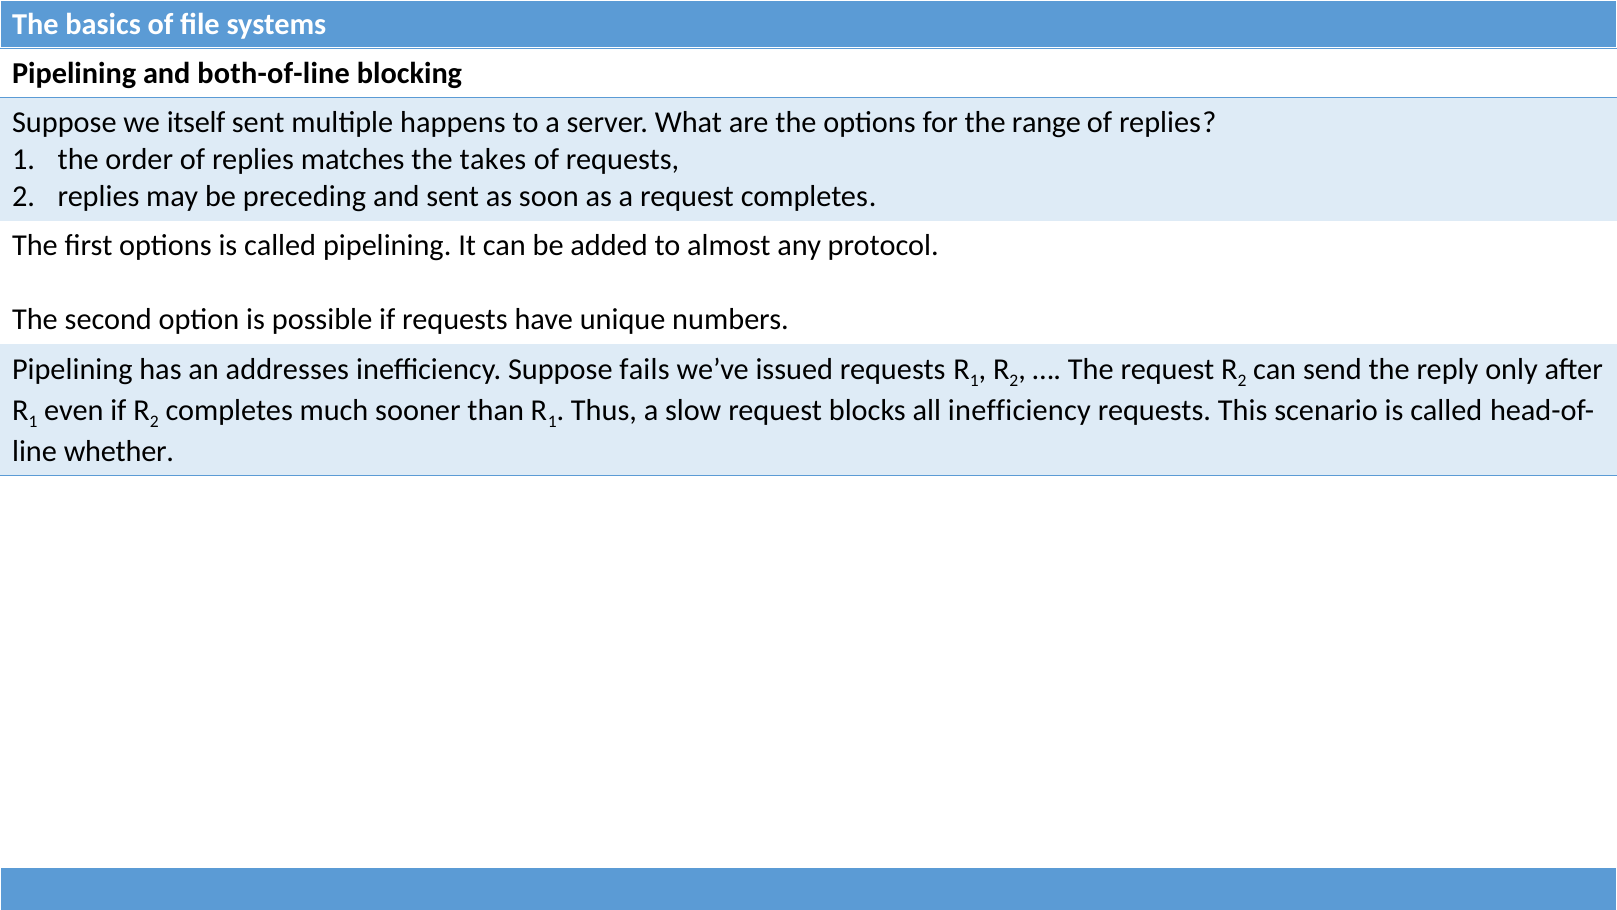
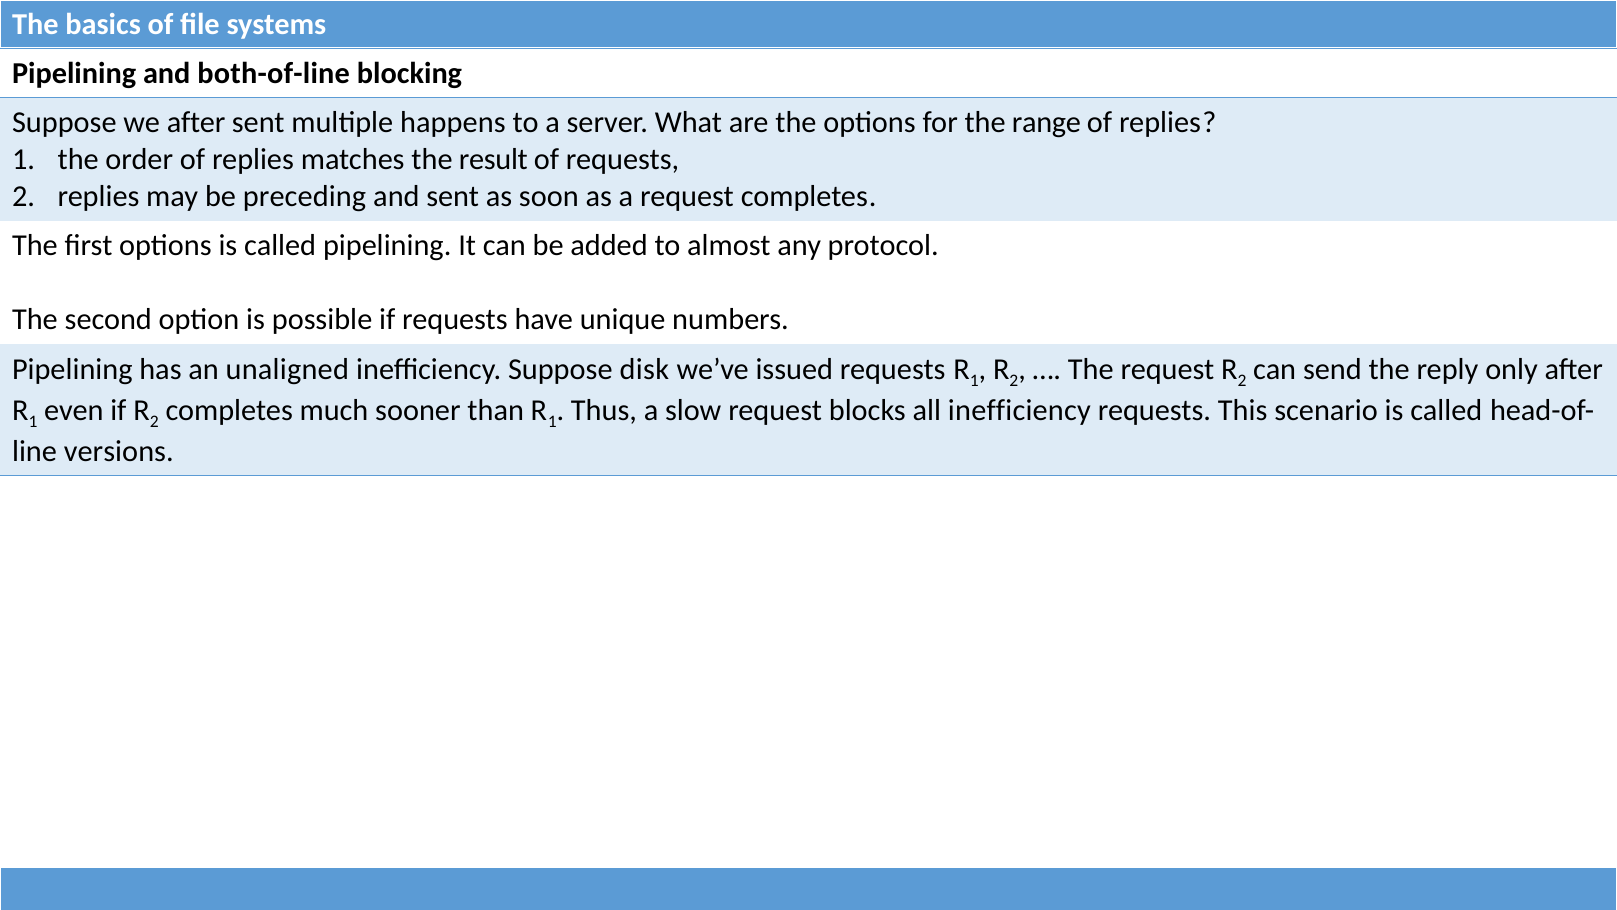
we itself: itself -> after (196, 123)
takes: takes -> result (493, 160)
addresses: addresses -> unaligned (287, 369)
fails: fails -> disk (644, 369)
whether: whether -> versions (119, 451)
